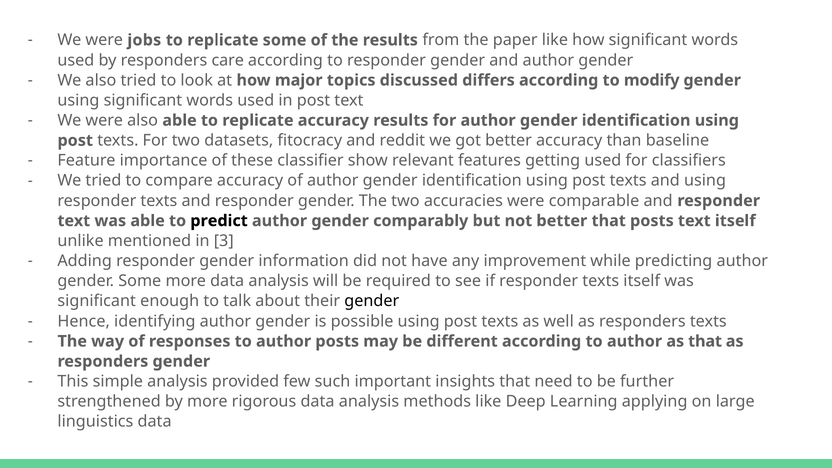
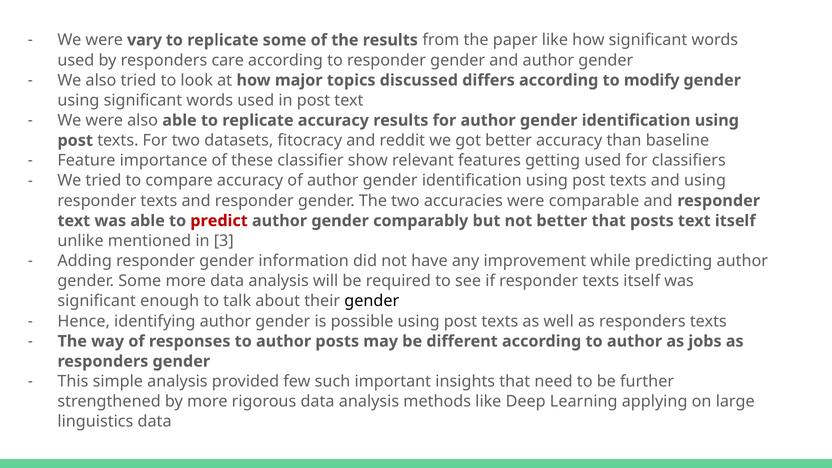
jobs: jobs -> vary (144, 40)
predict colour: black -> red (219, 221)
as that: that -> jobs (705, 341)
